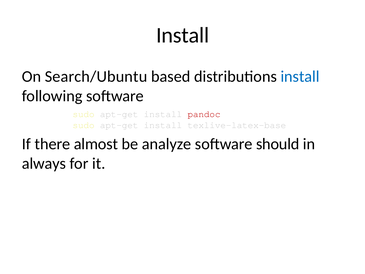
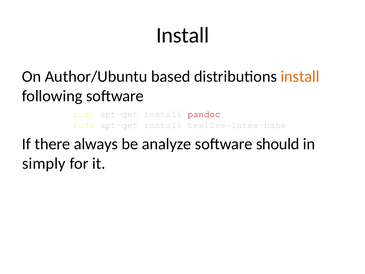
Search/Ubuntu: Search/Ubuntu -> Author/Ubuntu (96, 77)
install colour: blue -> orange (300, 77)
almost: almost -> always (96, 144)
always: always -> simply (44, 163)
